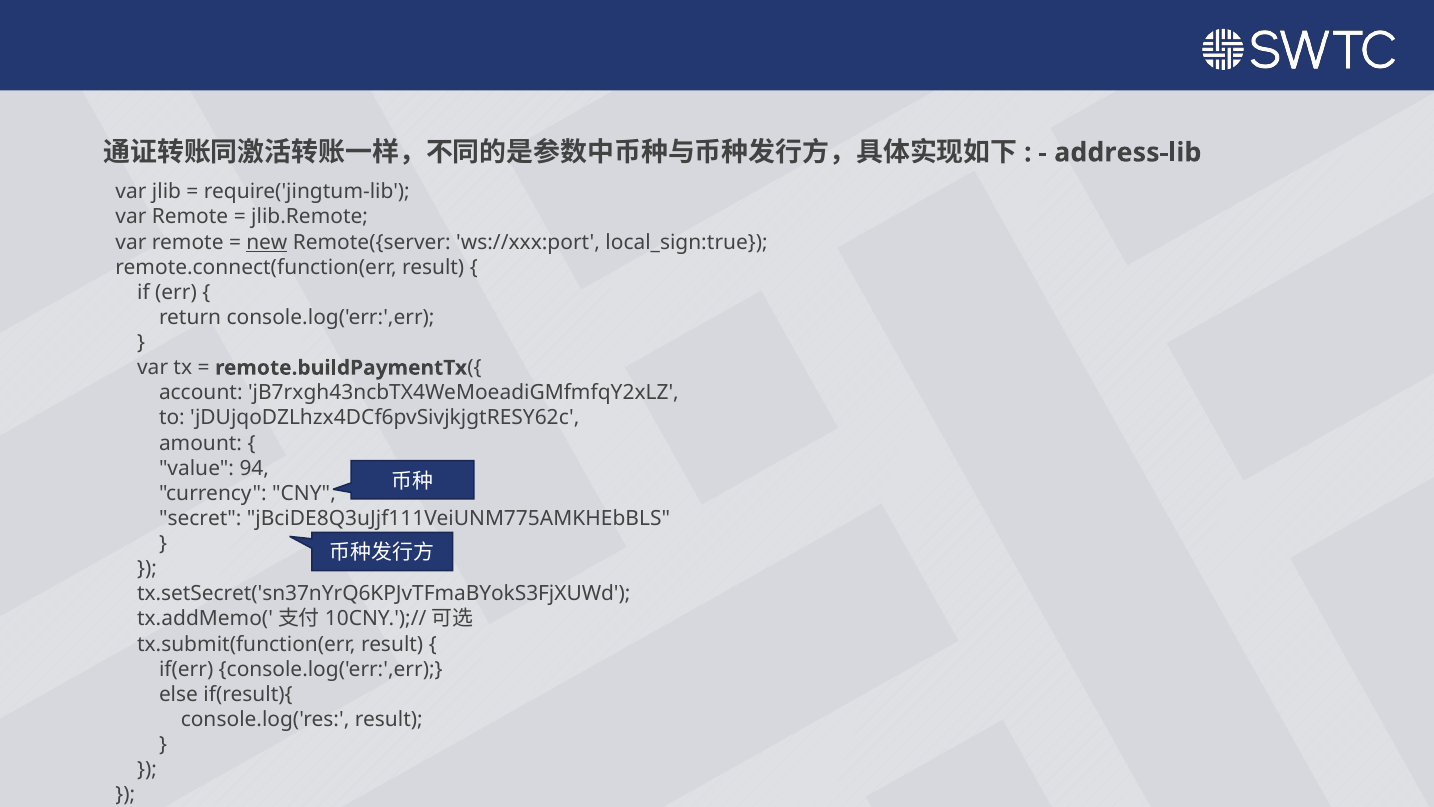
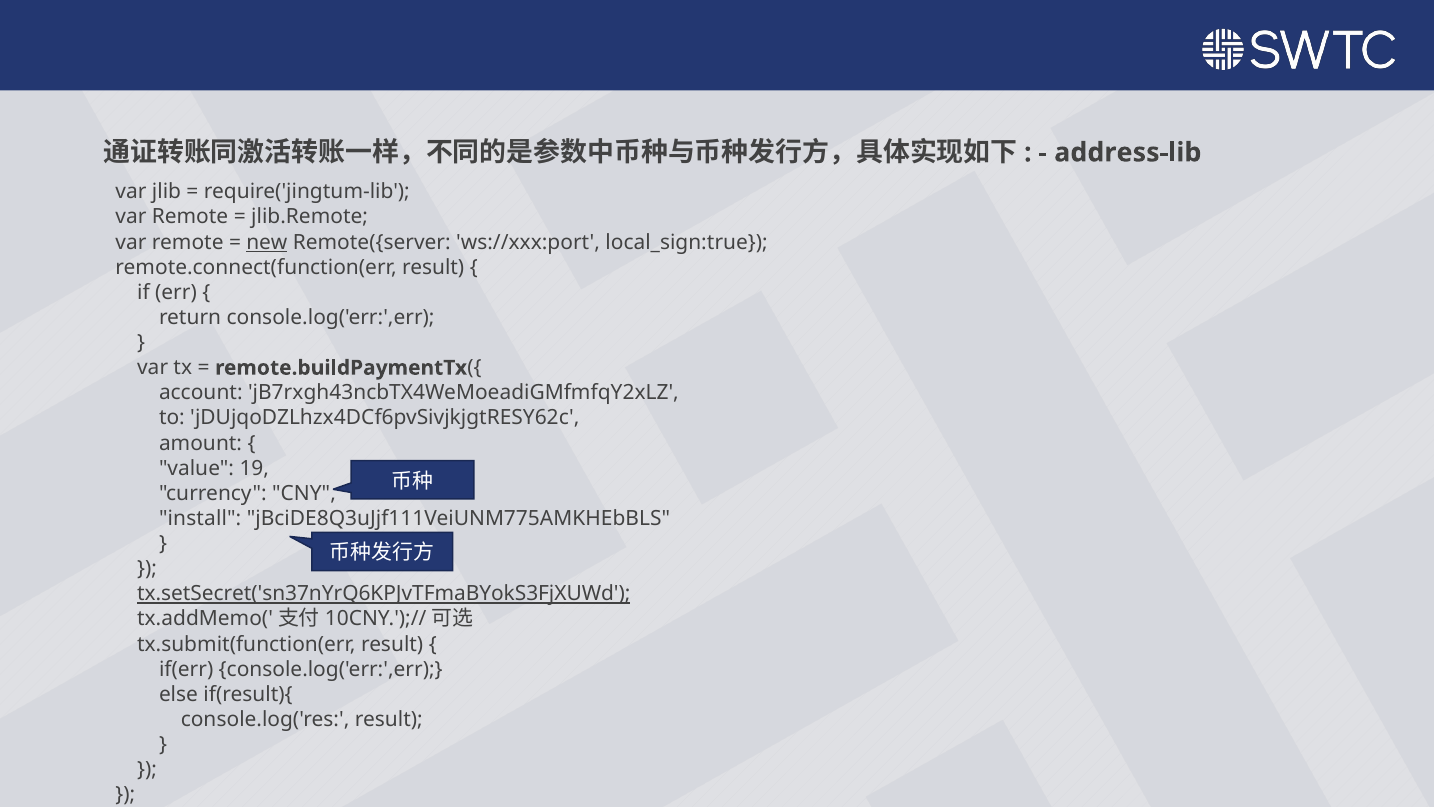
94: 94 -> 19 (254, 468)
secret: secret -> install (200, 518)
tx.setSecret('sn37nYrQ6KPJvTFmaBYokS3FjXUWd underline: none -> present (384, 594)
